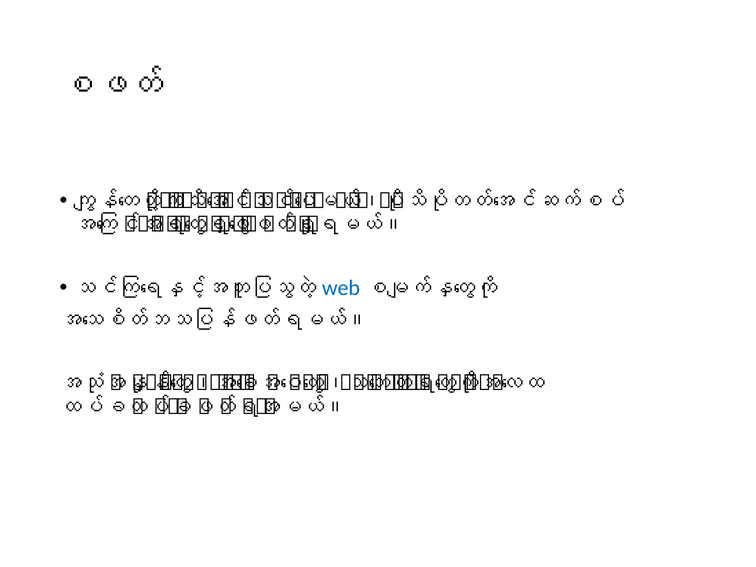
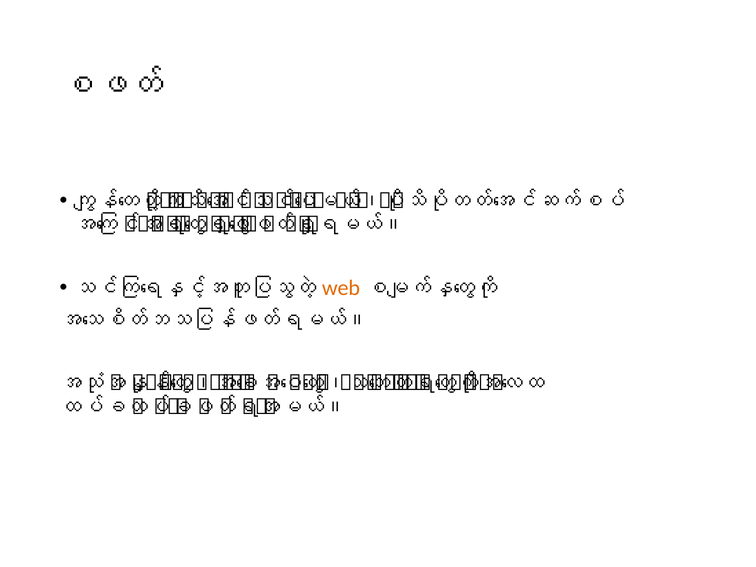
web colour: blue -> orange (341, 288)
